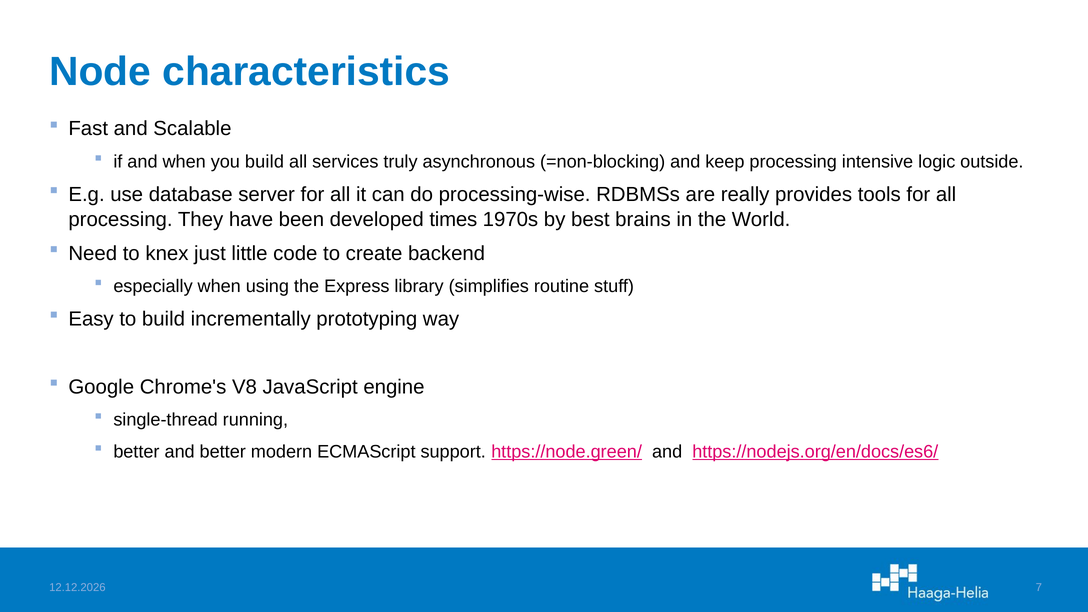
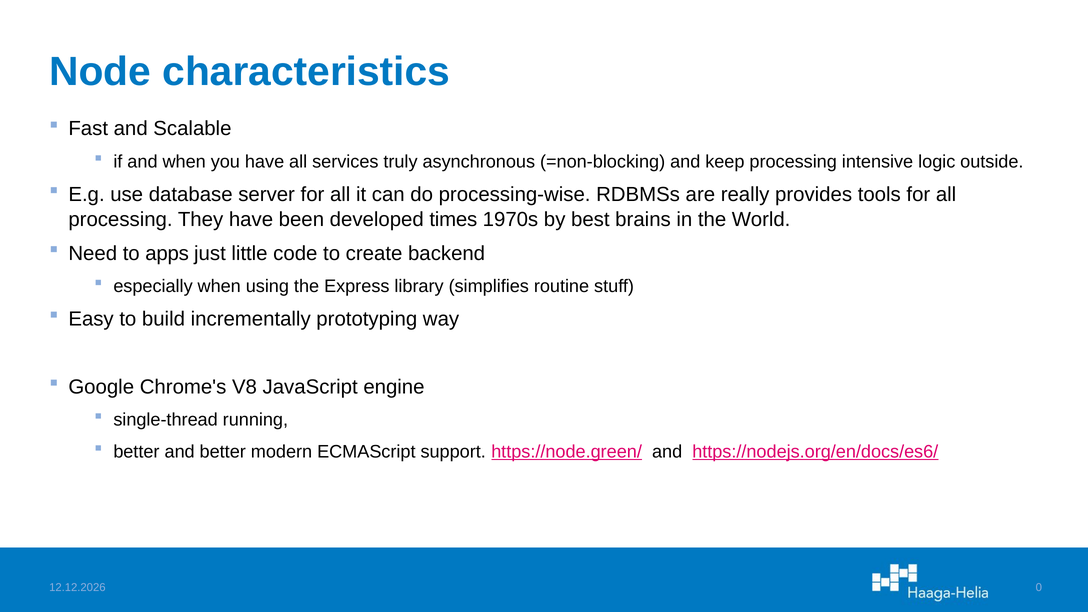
you build: build -> have (265, 162)
knex: knex -> apps (167, 253)
7: 7 -> 0 (1039, 588)
